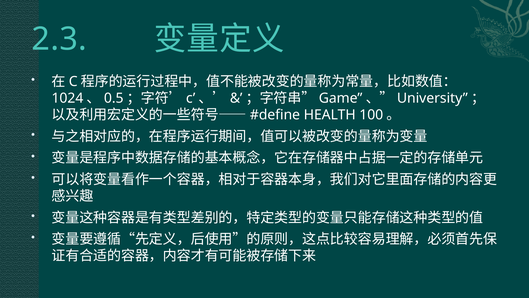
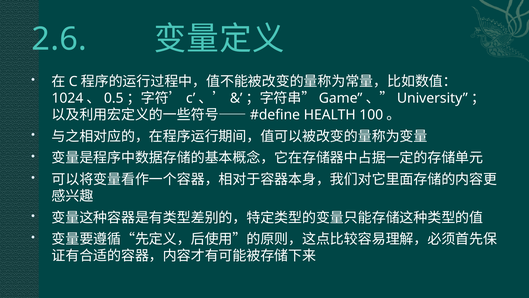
2.3: 2.3 -> 2.6 (59, 39)
